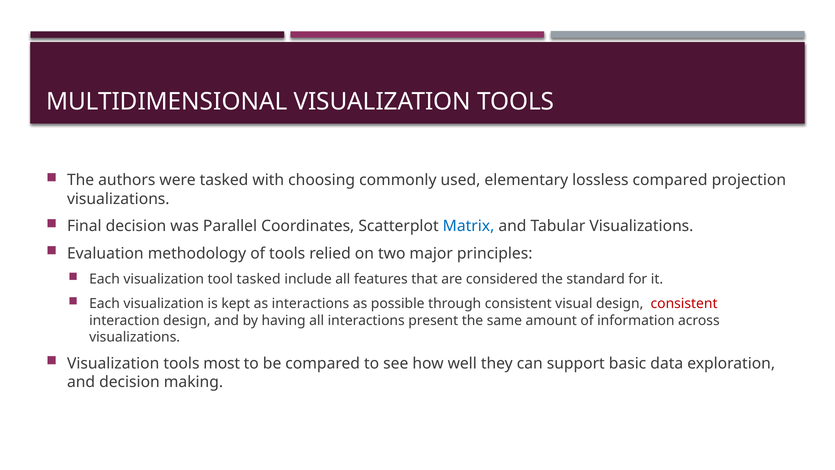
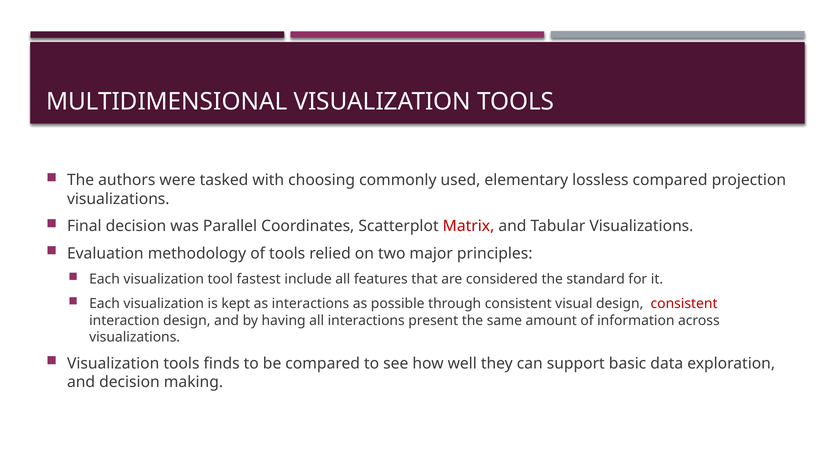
Matrix colour: blue -> red (469, 226)
tool tasked: tasked -> fastest (259, 279)
most: most -> finds (222, 363)
